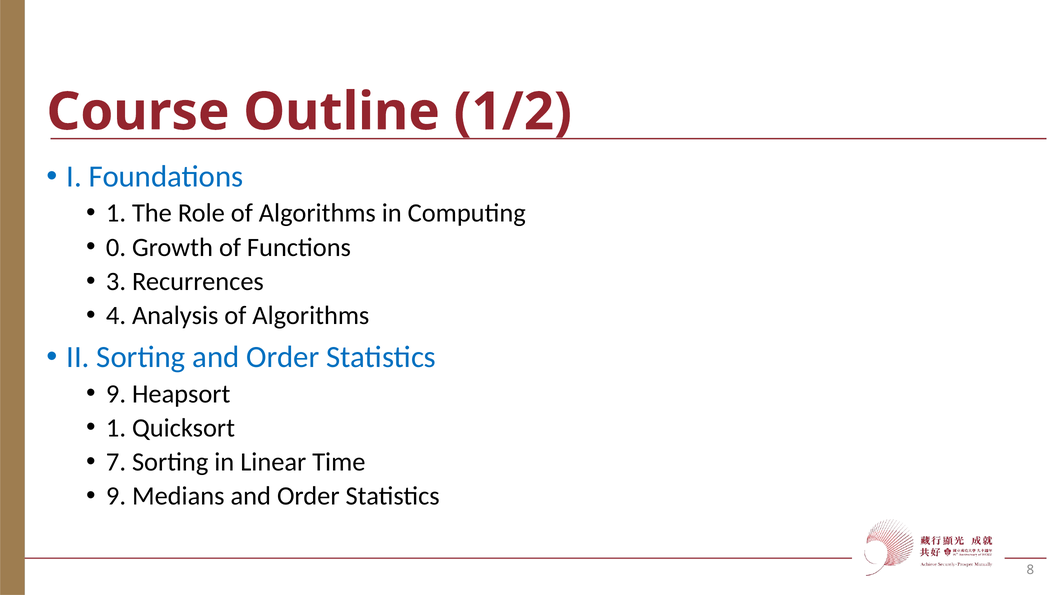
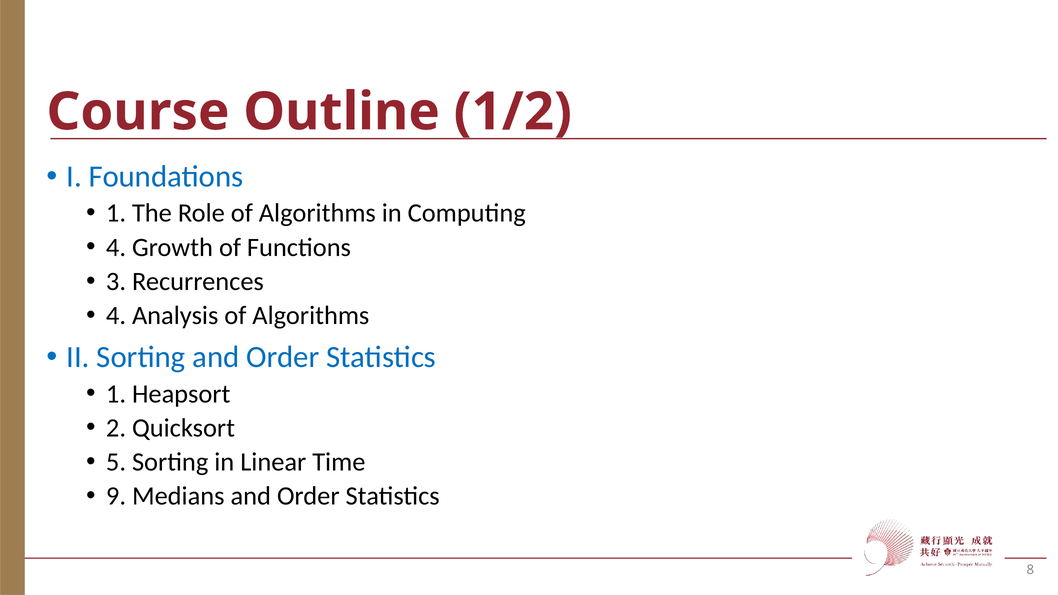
0: 0 -> 4 (116, 247)
9: 9 -> 1 (116, 394)
1: 1 -> 2 (116, 428)
7: 7 -> 5 (116, 462)
